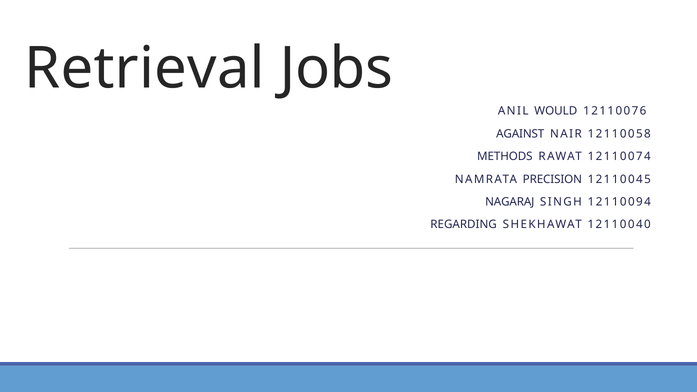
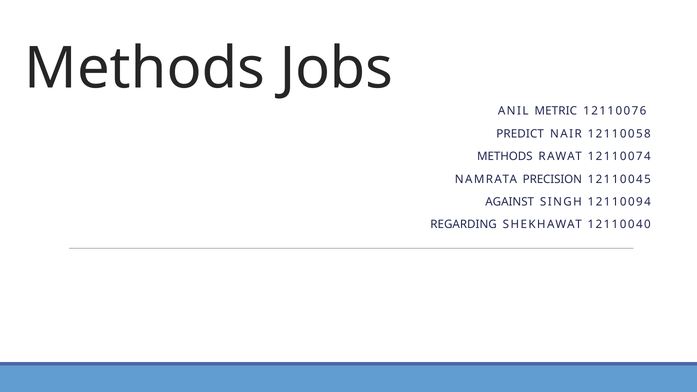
Retrieval: Retrieval -> Methods (145, 69)
WOULD: WOULD -> METRIC (556, 111)
AGAINST: AGAINST -> PREDICT (520, 134)
NAGARAJ: NAGARAJ -> AGAINST (510, 202)
